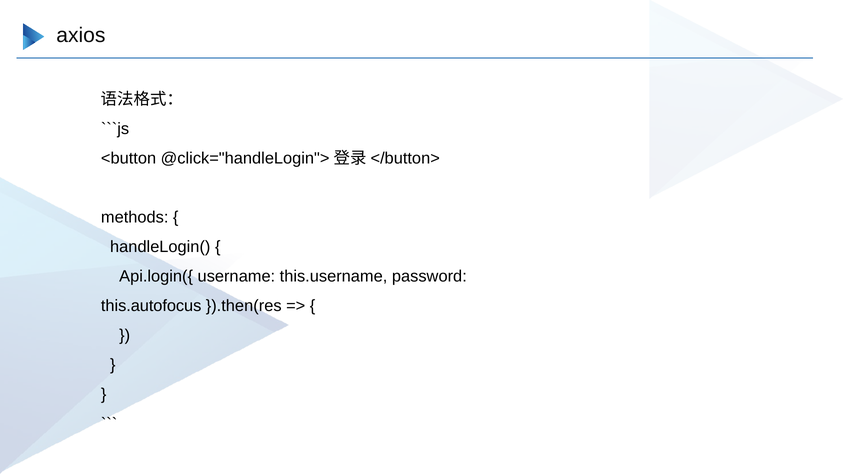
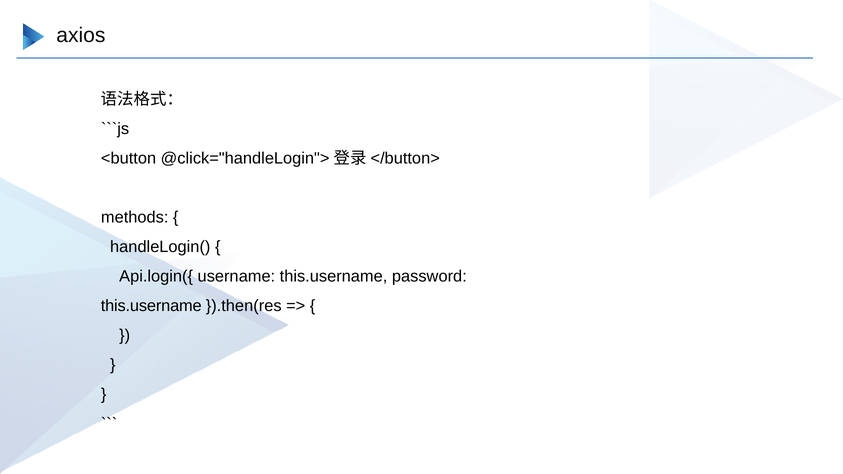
this.autofocus: this.autofocus -> this.username (151, 306)
